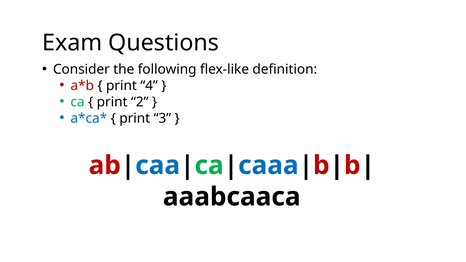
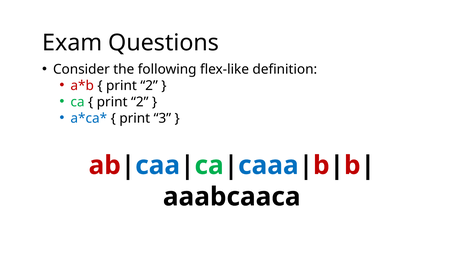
4: 4 -> 2 (149, 86)
